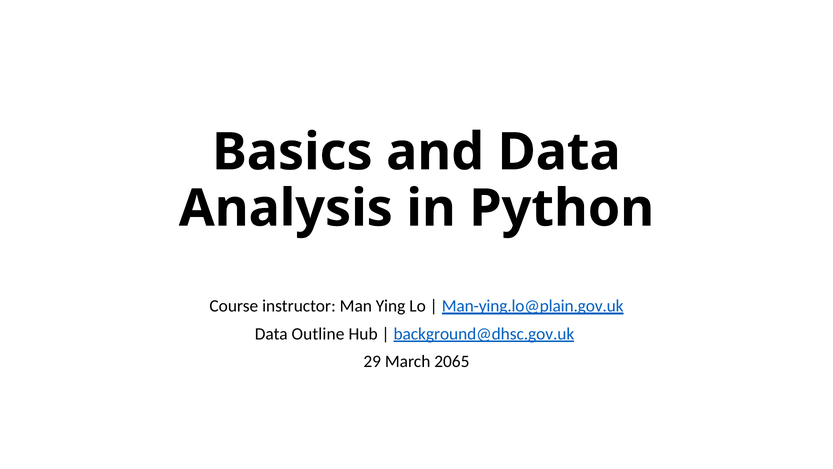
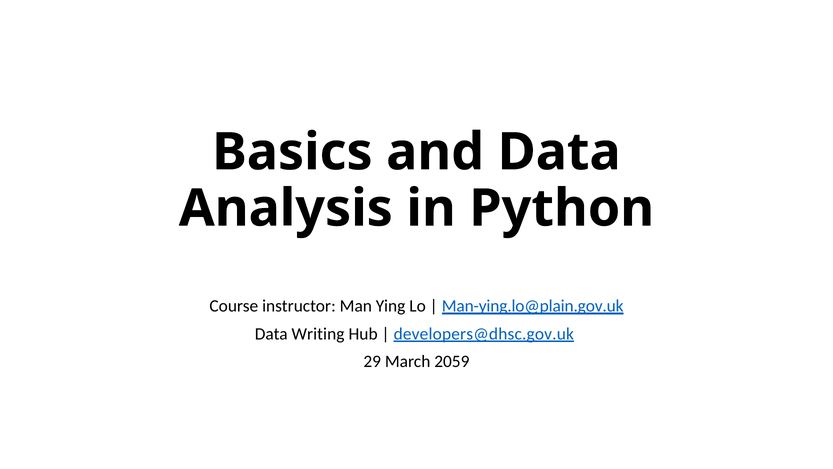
Outline: Outline -> Writing (318, 333)
background@dhsc.gov.uk: background@dhsc.gov.uk -> developers@dhsc.gov.uk (484, 333)
2065: 2065 -> 2059 (452, 361)
